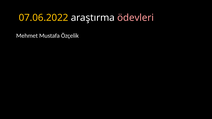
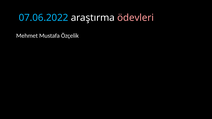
07.06.2022 colour: yellow -> light blue (44, 18)
